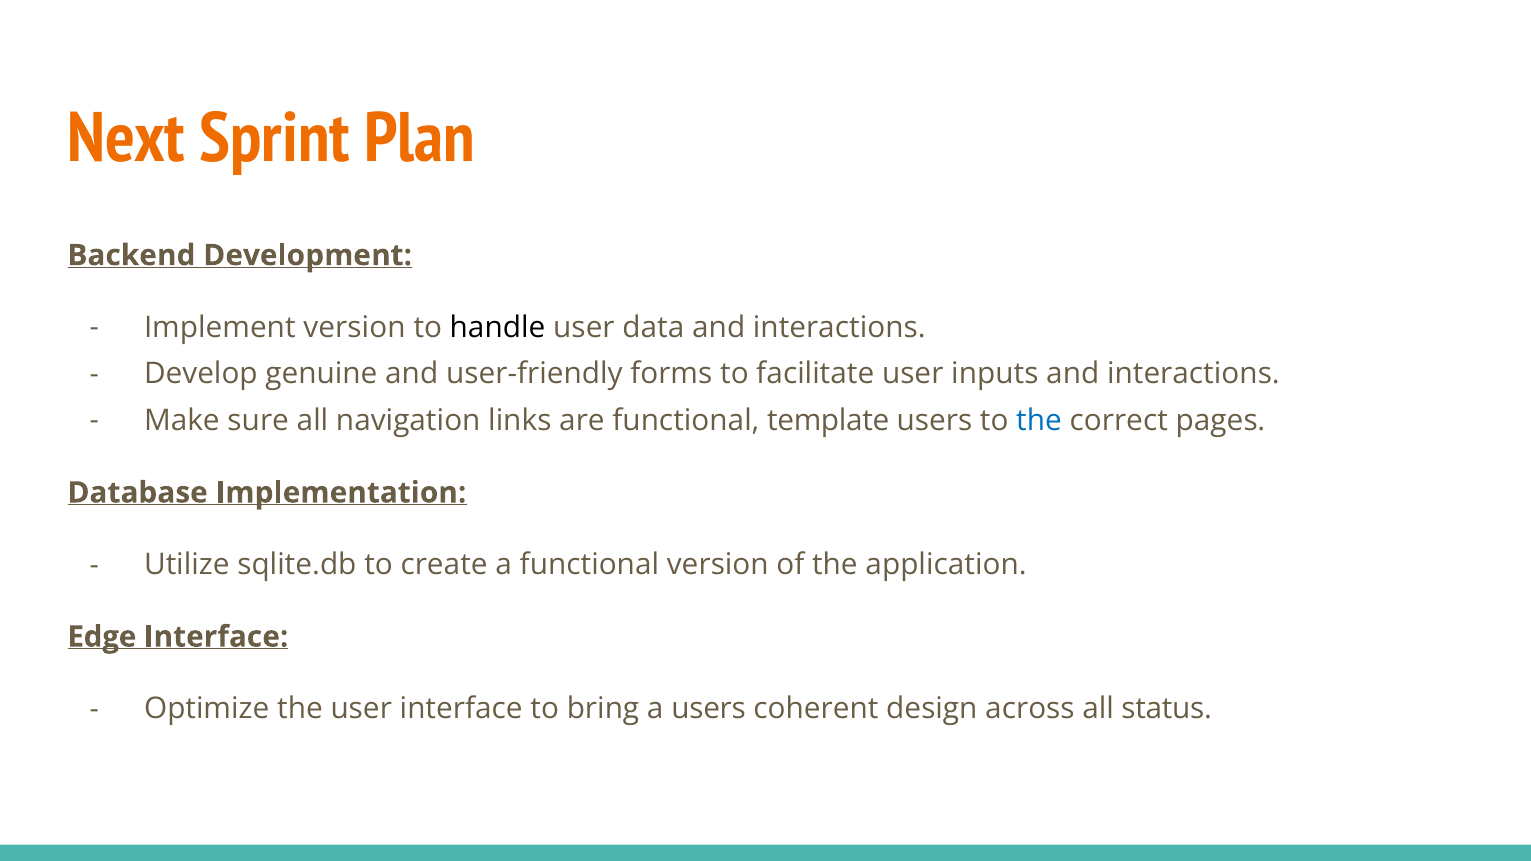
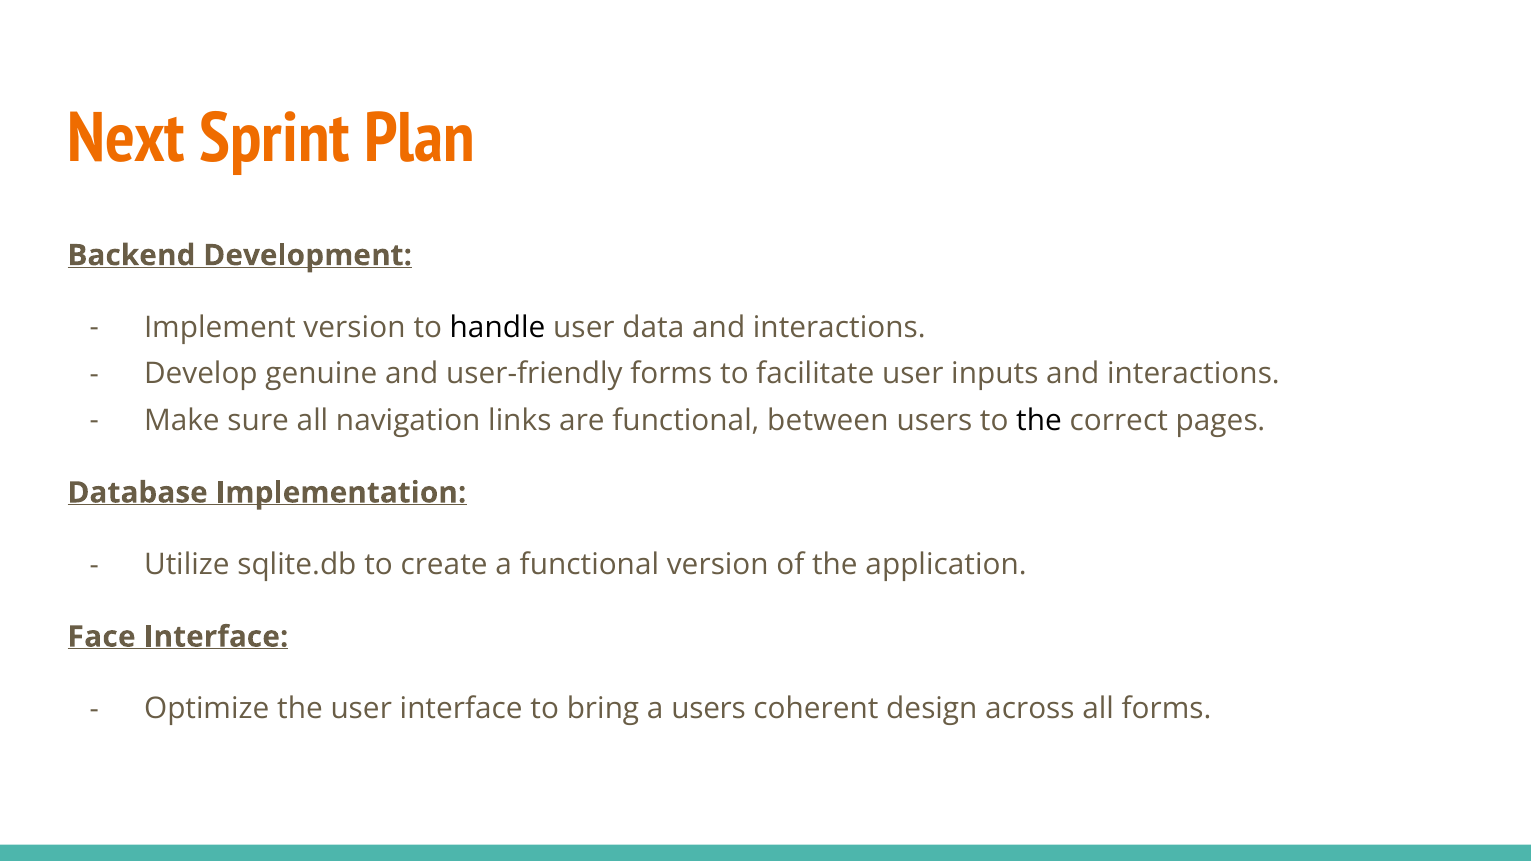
template: template -> between (828, 421)
the colour: blue -> black (1039, 421)
Edge: Edge -> Face (102, 637)
all status: status -> forms (1166, 709)
